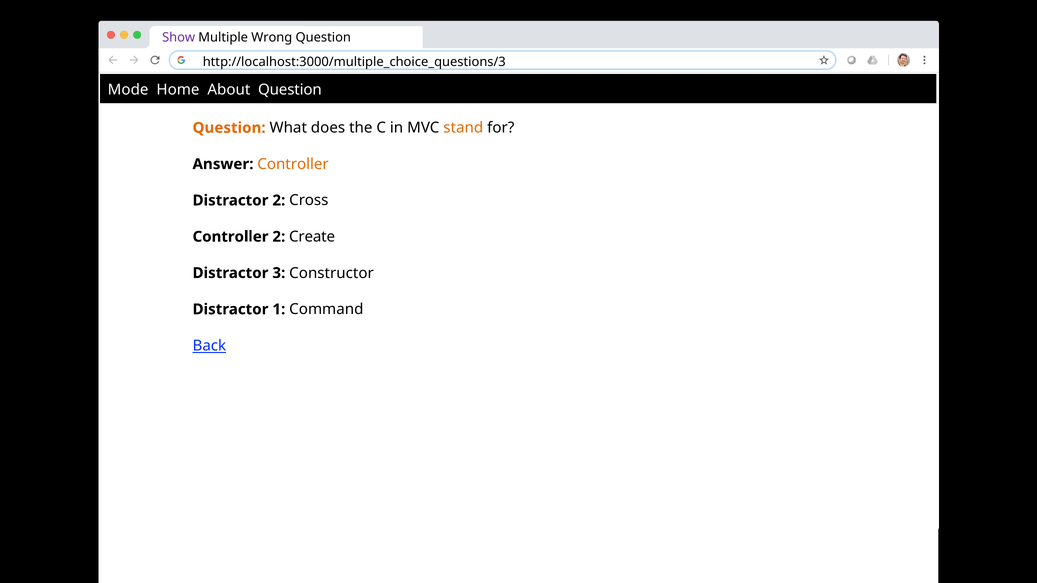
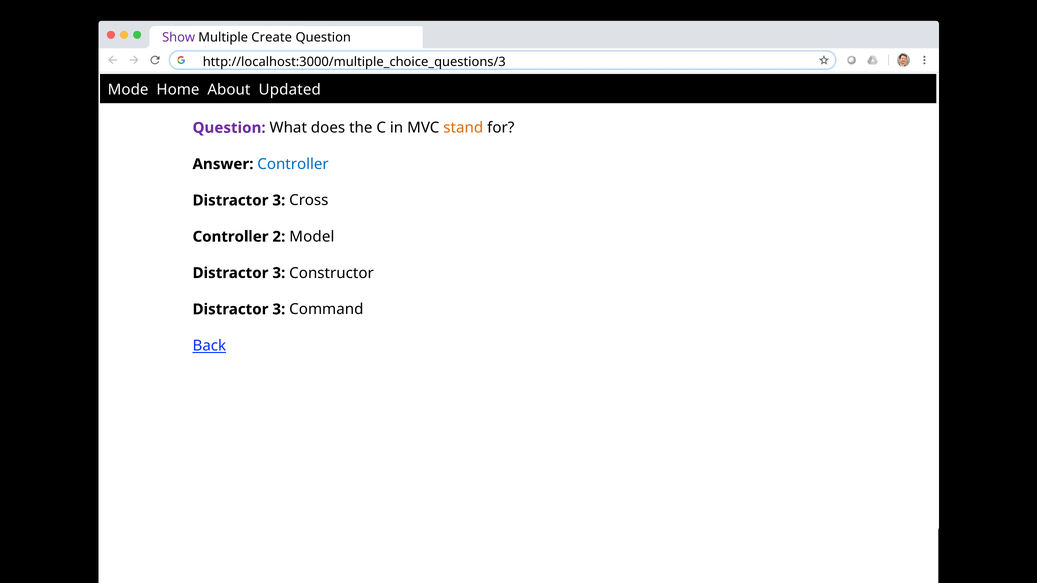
Wrong: Wrong -> Create (272, 37)
About Question: Question -> Updated (290, 90)
Question colour: orange -> purple (229, 128)
Controller colour: orange -> blue (293, 164)
2: 2 -> 3 (279, 201)
Create: Create -> Model (312, 237)
1: 1 -> 3 (279, 309)
